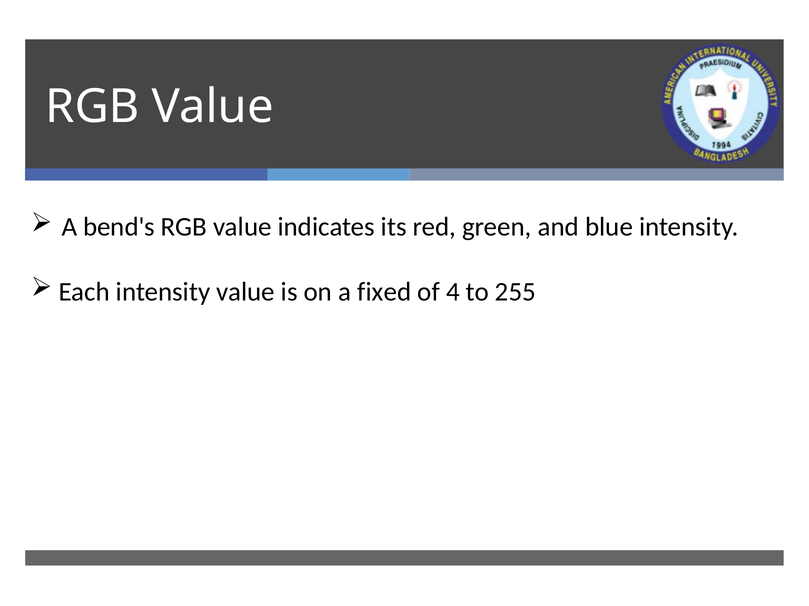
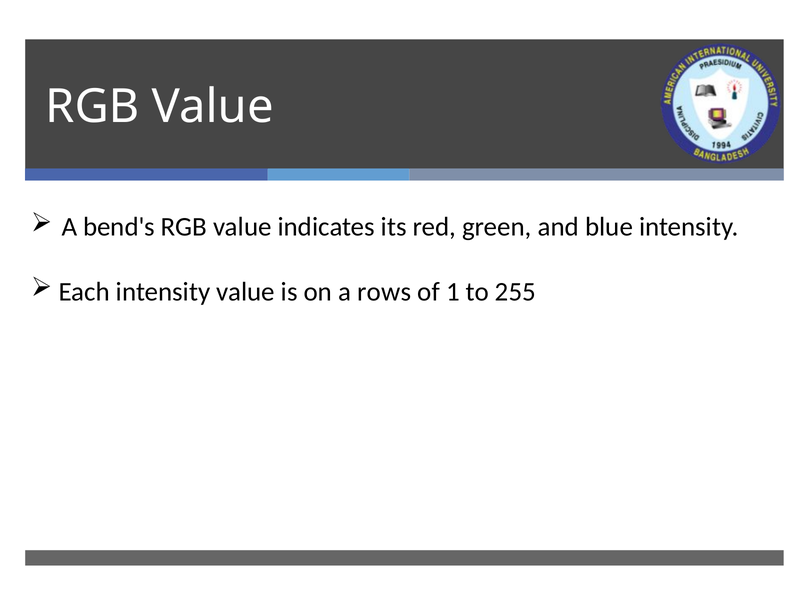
fixed: fixed -> rows (384, 292)
4: 4 -> 1 (453, 292)
